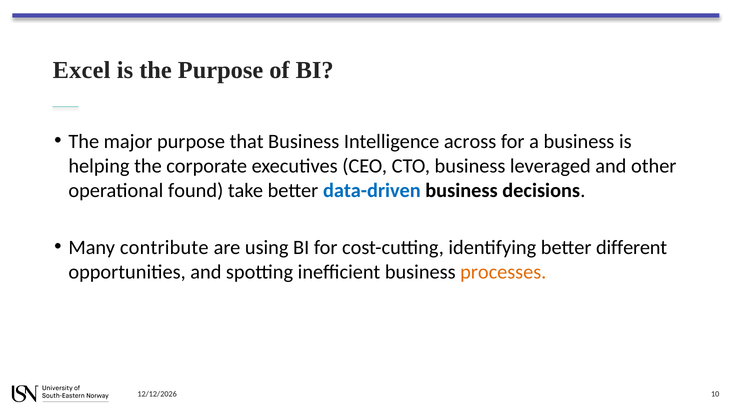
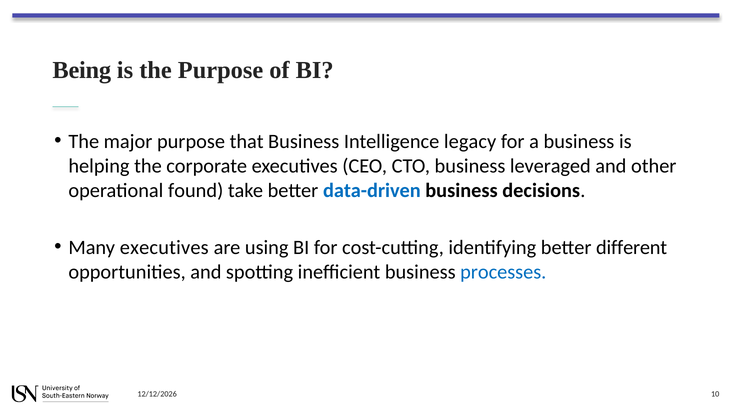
Excel: Excel -> Being (82, 70)
across: across -> legacy (470, 141)
Many contribute: contribute -> executives (164, 247)
processes colour: orange -> blue (503, 272)
